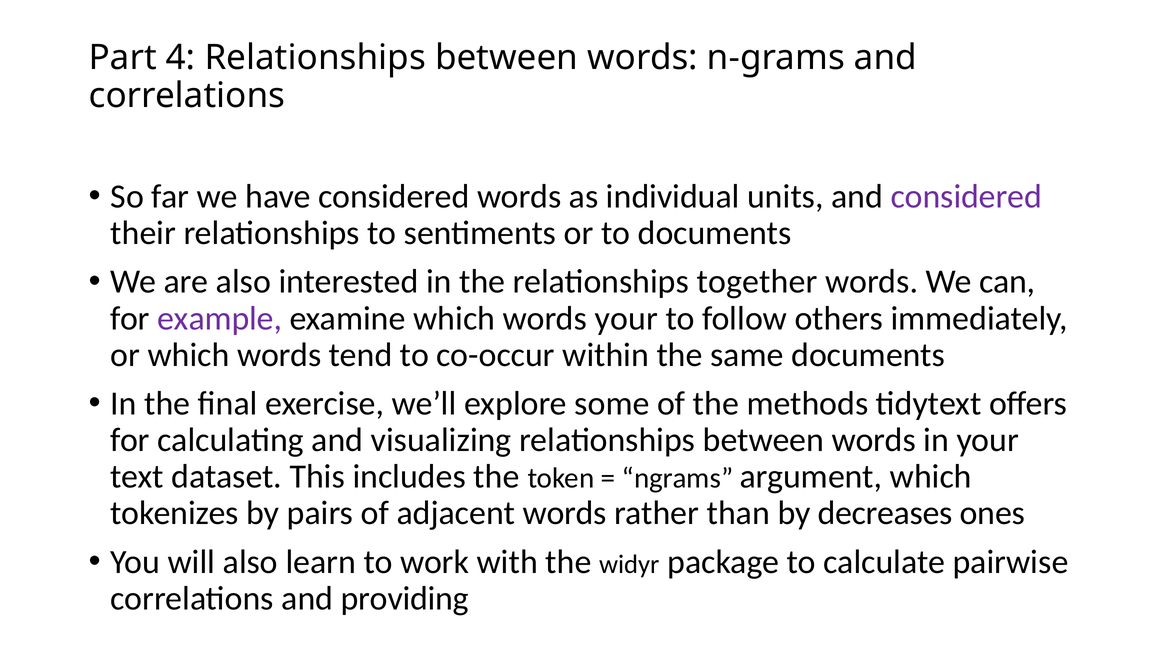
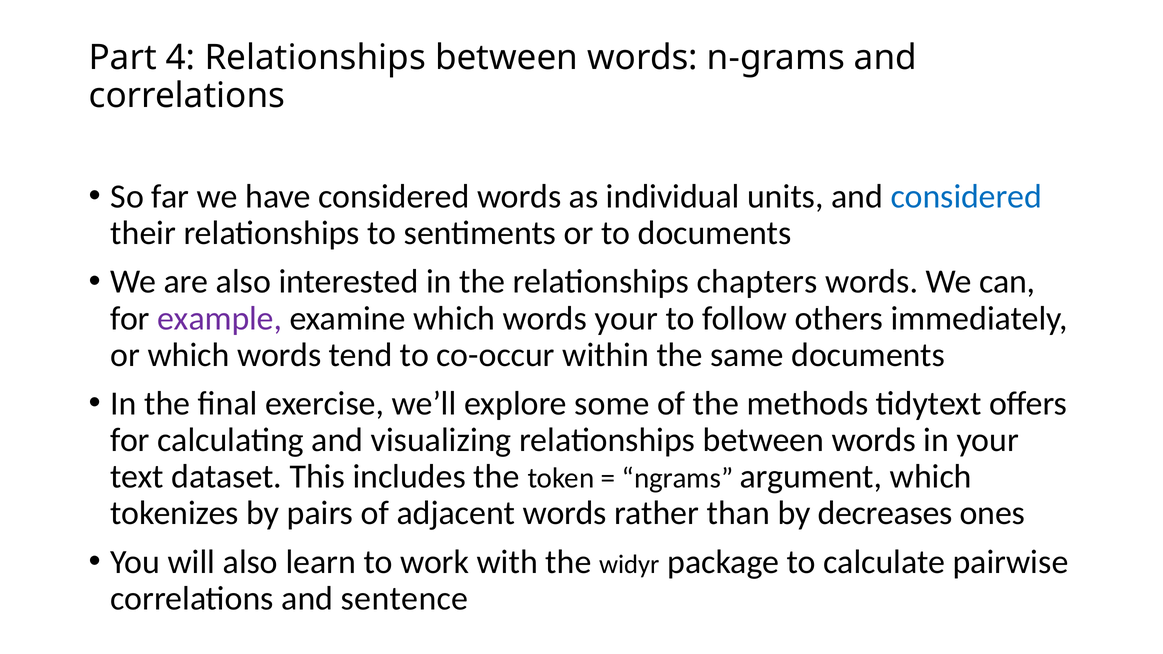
considered colour: purple -> blue (966, 197)
together: together -> chapters (757, 282)
providing: providing -> sentence (404, 599)
